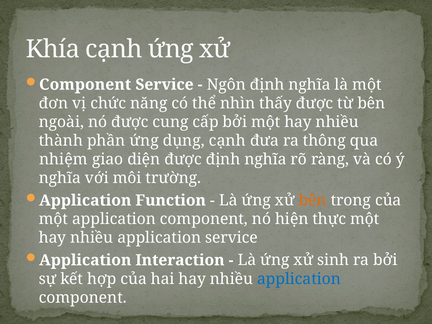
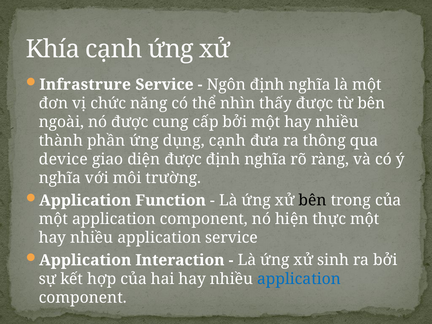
Component: Component -> Infrastrure (85, 85)
nhiệm: nhiệm -> device (63, 159)
bên colour: orange -> black (313, 200)
